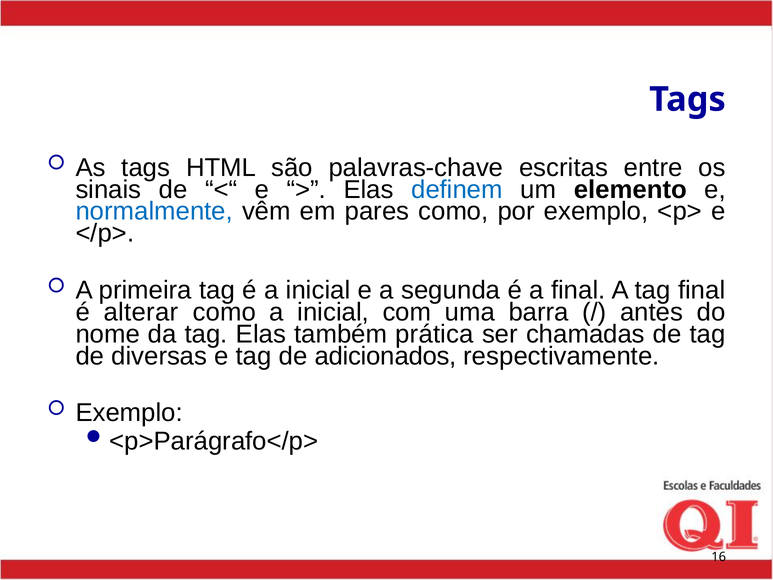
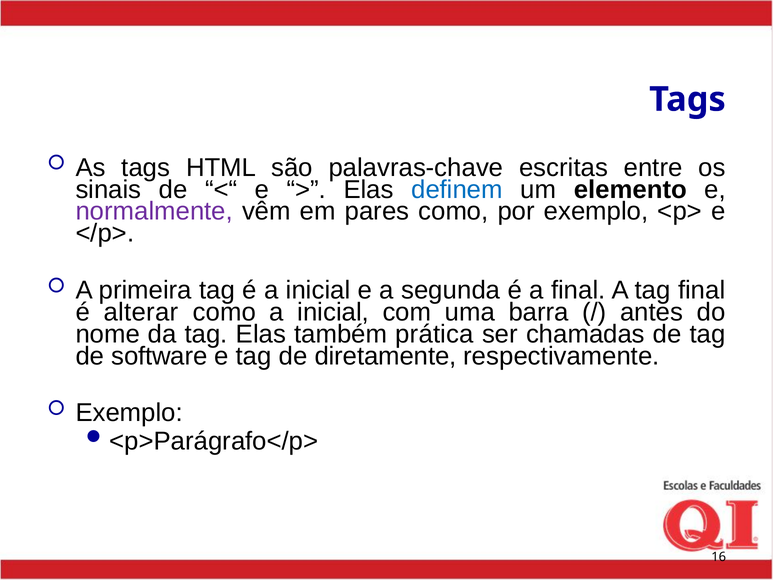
normalmente colour: blue -> purple (154, 211)
diversas: diversas -> software (159, 356)
adicionados: adicionados -> diretamente (385, 356)
